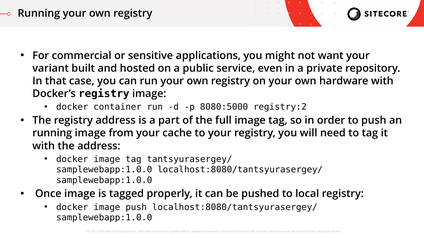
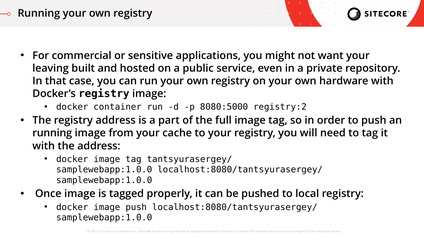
variant: variant -> leaving (51, 68)
